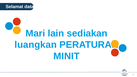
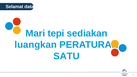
lain: lain -> tepi (56, 33)
MINIT: MINIT -> SATU (66, 56)
